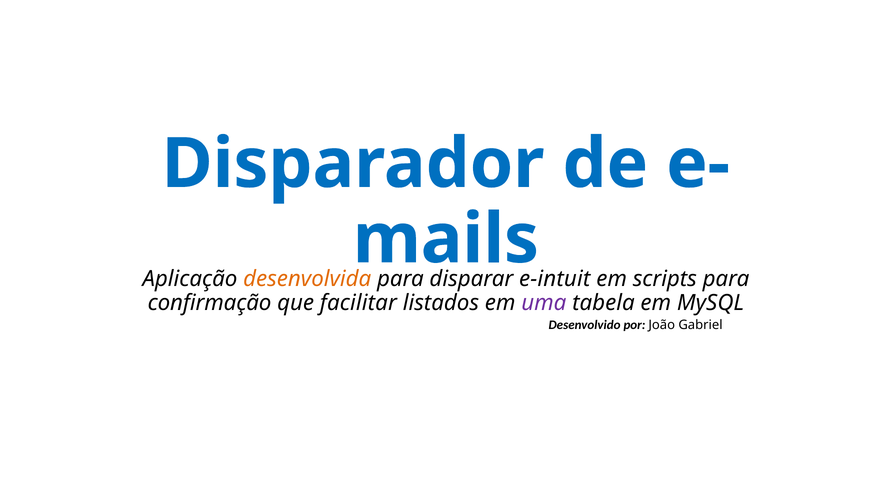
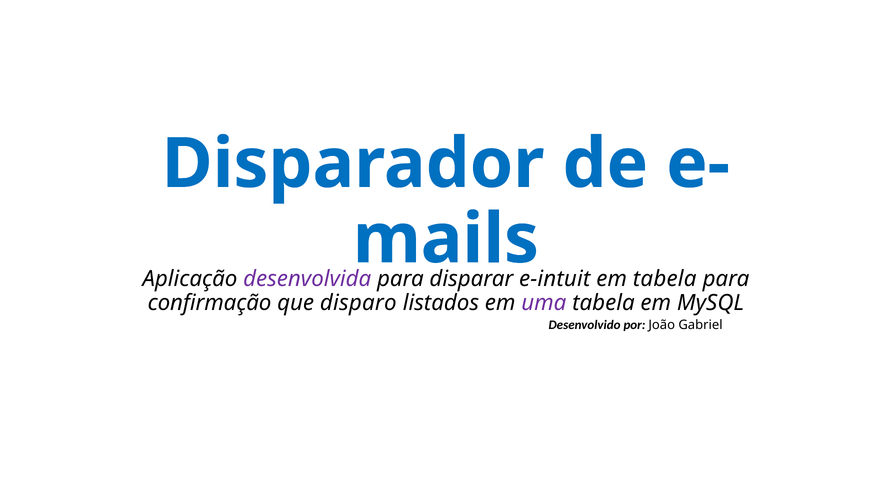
desenvolvida colour: orange -> purple (307, 279)
em scripts: scripts -> tabela (665, 279)
facilitar: facilitar -> disparo (358, 303)
